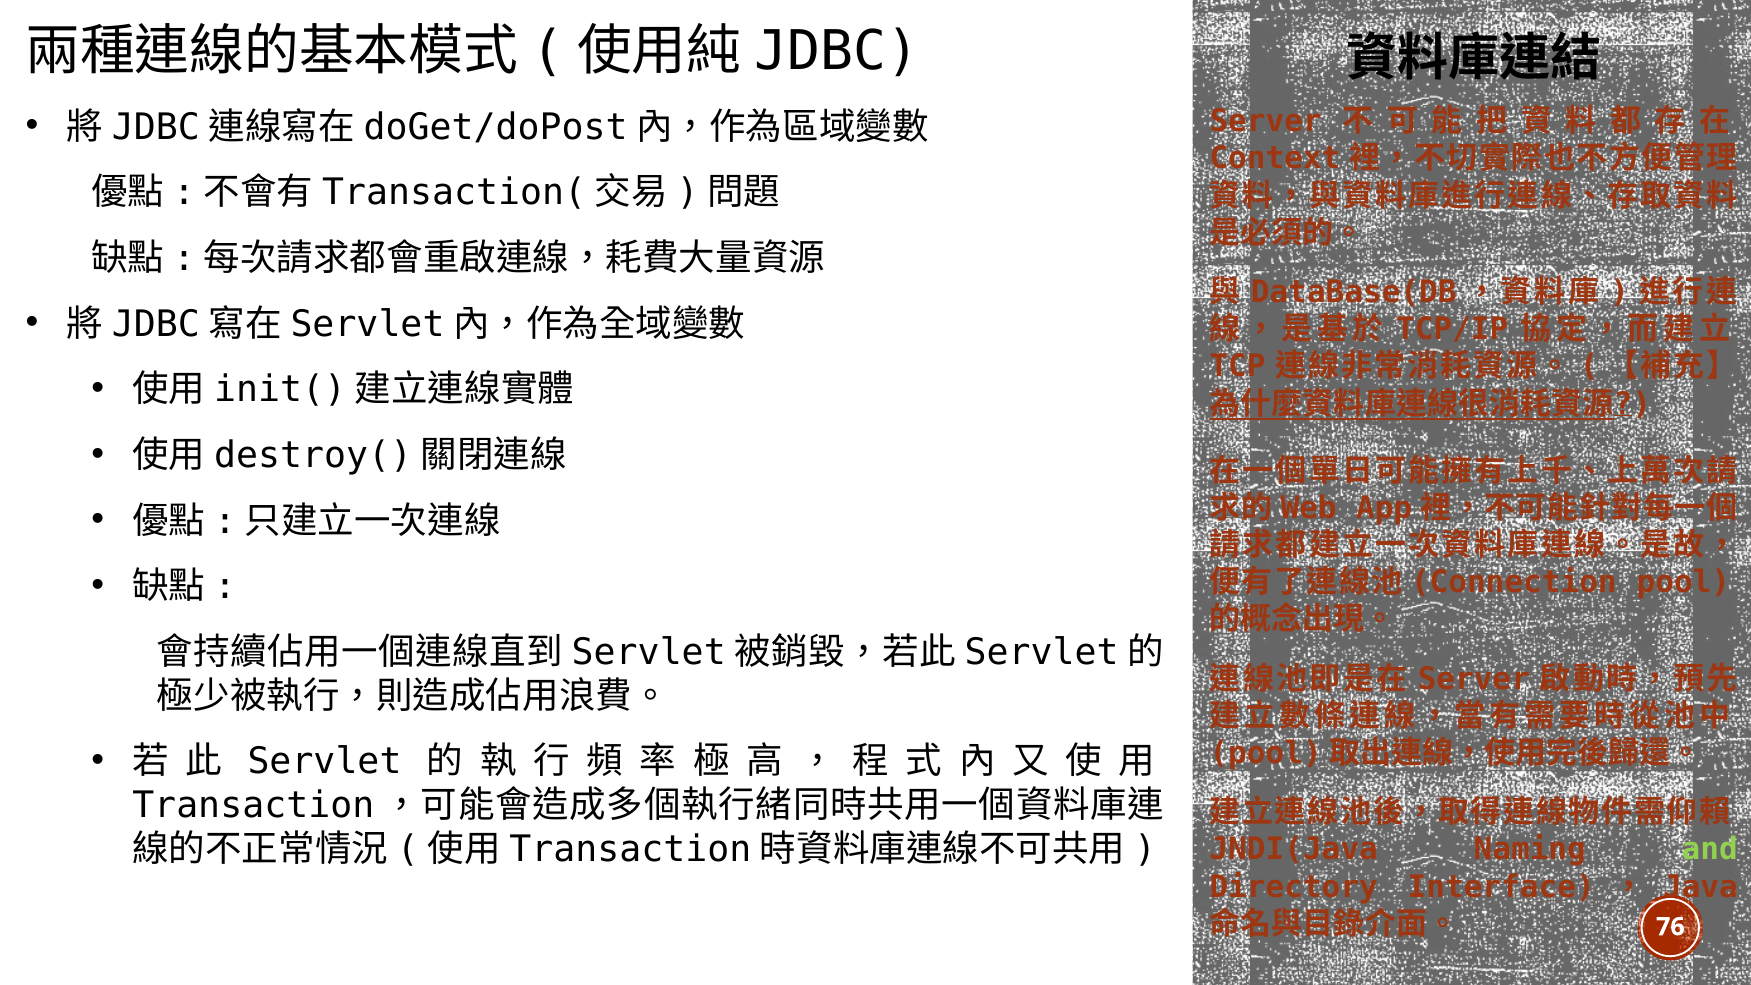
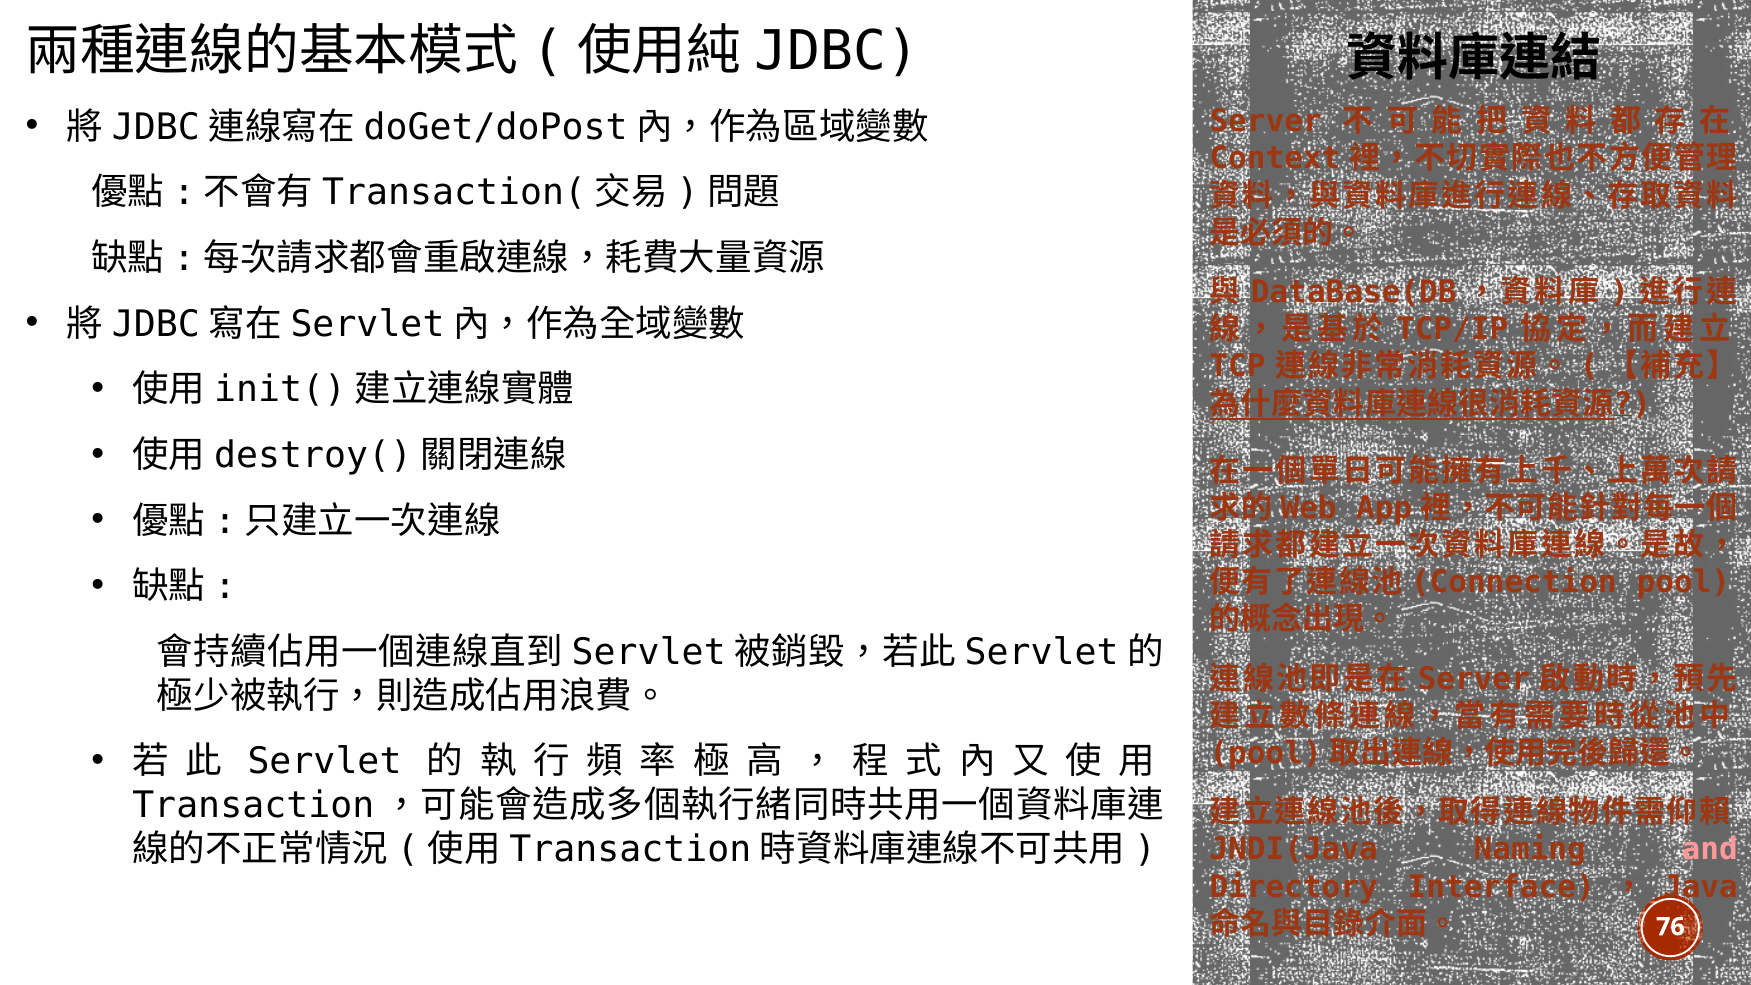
and colour: light green -> pink (1710, 850)
